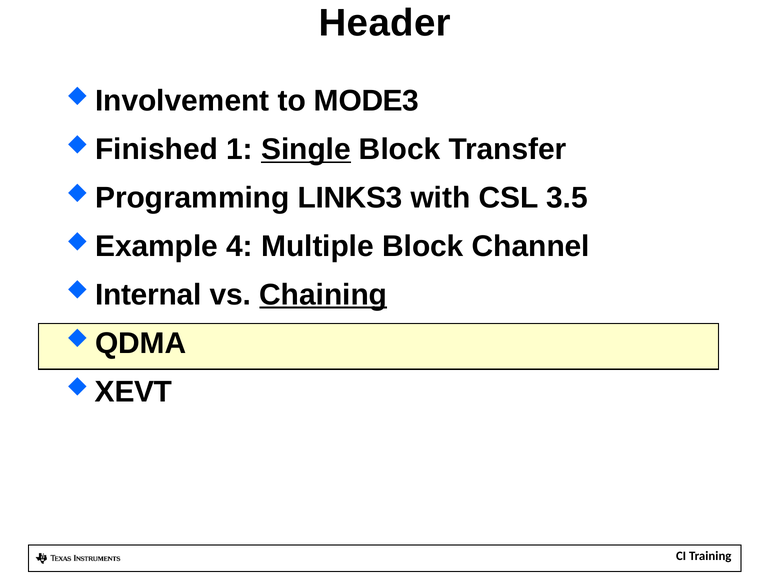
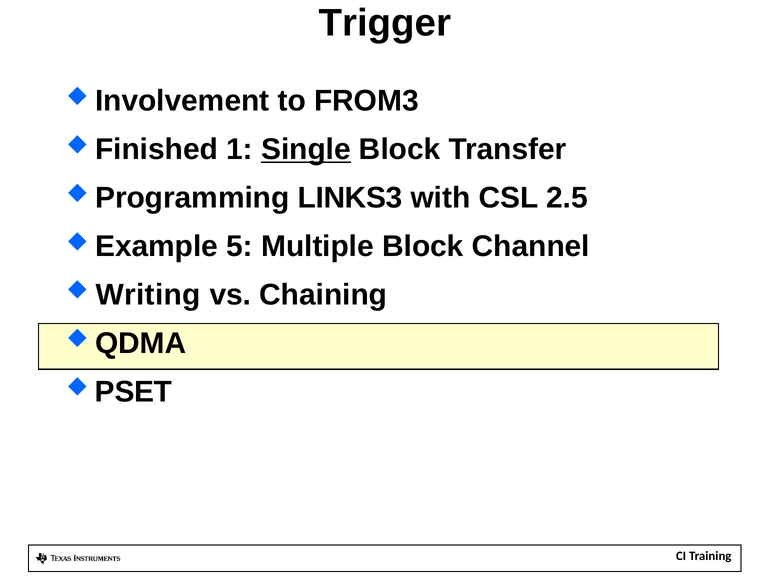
Header: Header -> Trigger (385, 23)
MODE3: MODE3 -> FROM3 (366, 101)
3.5: 3.5 -> 2.5 (567, 198)
4: 4 -> 5 (240, 246)
Internal: Internal -> Writing (148, 295)
Chaining underline: present -> none (323, 295)
XEVT: XEVT -> PSET (134, 392)
